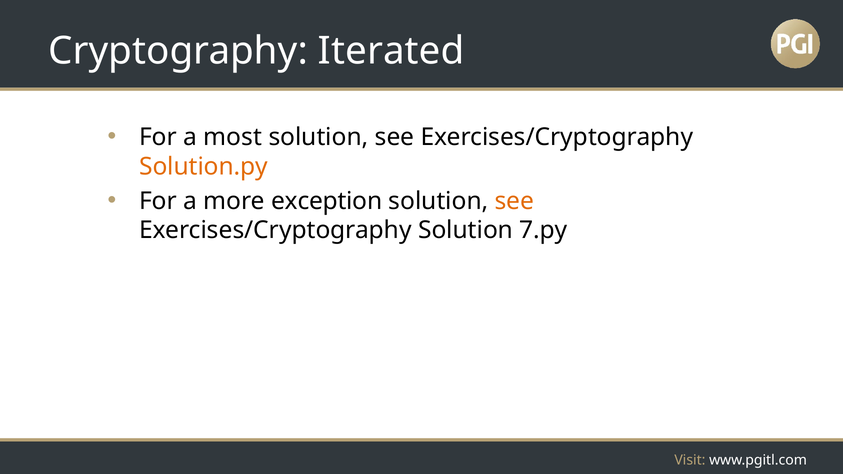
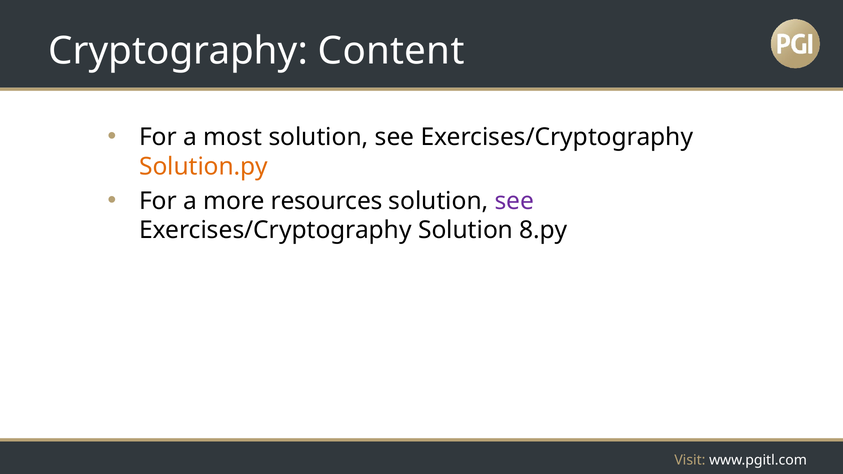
Iterated: Iterated -> Content (391, 51)
exception: exception -> resources (327, 201)
see colour: orange -> purple (514, 201)
7.py: 7.py -> 8.py (543, 230)
